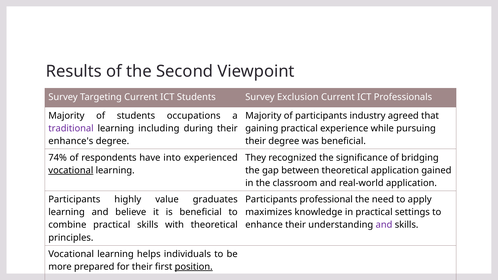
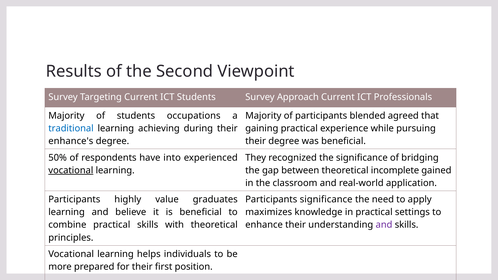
Exclusion: Exclusion -> Approach (298, 97)
industry: industry -> blended (368, 116)
traditional colour: purple -> blue (71, 129)
including: including -> achieving (159, 129)
74%: 74% -> 50% (58, 158)
theoretical application: application -> incomplete (395, 170)
Participants professional: professional -> significance (326, 200)
position underline: present -> none (194, 267)
